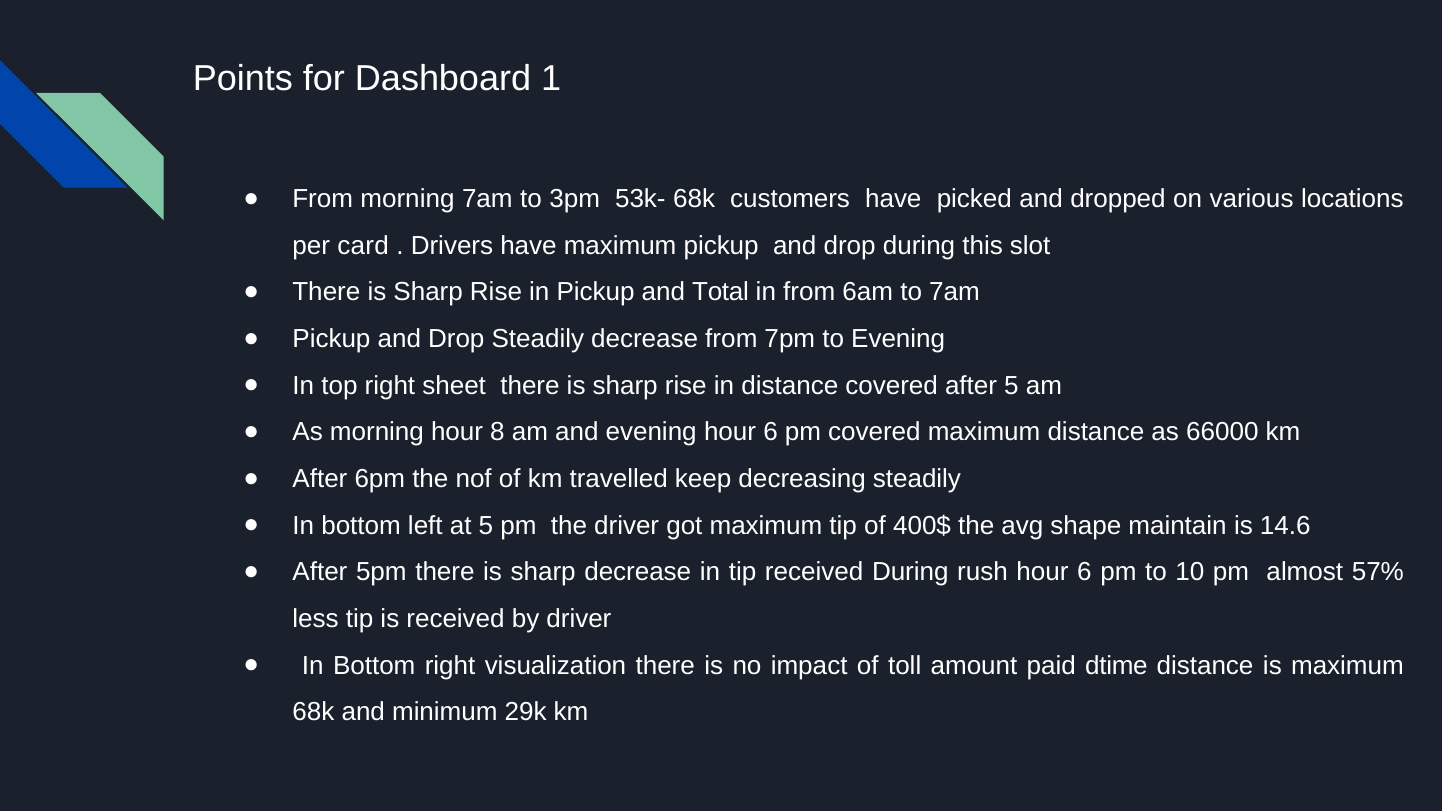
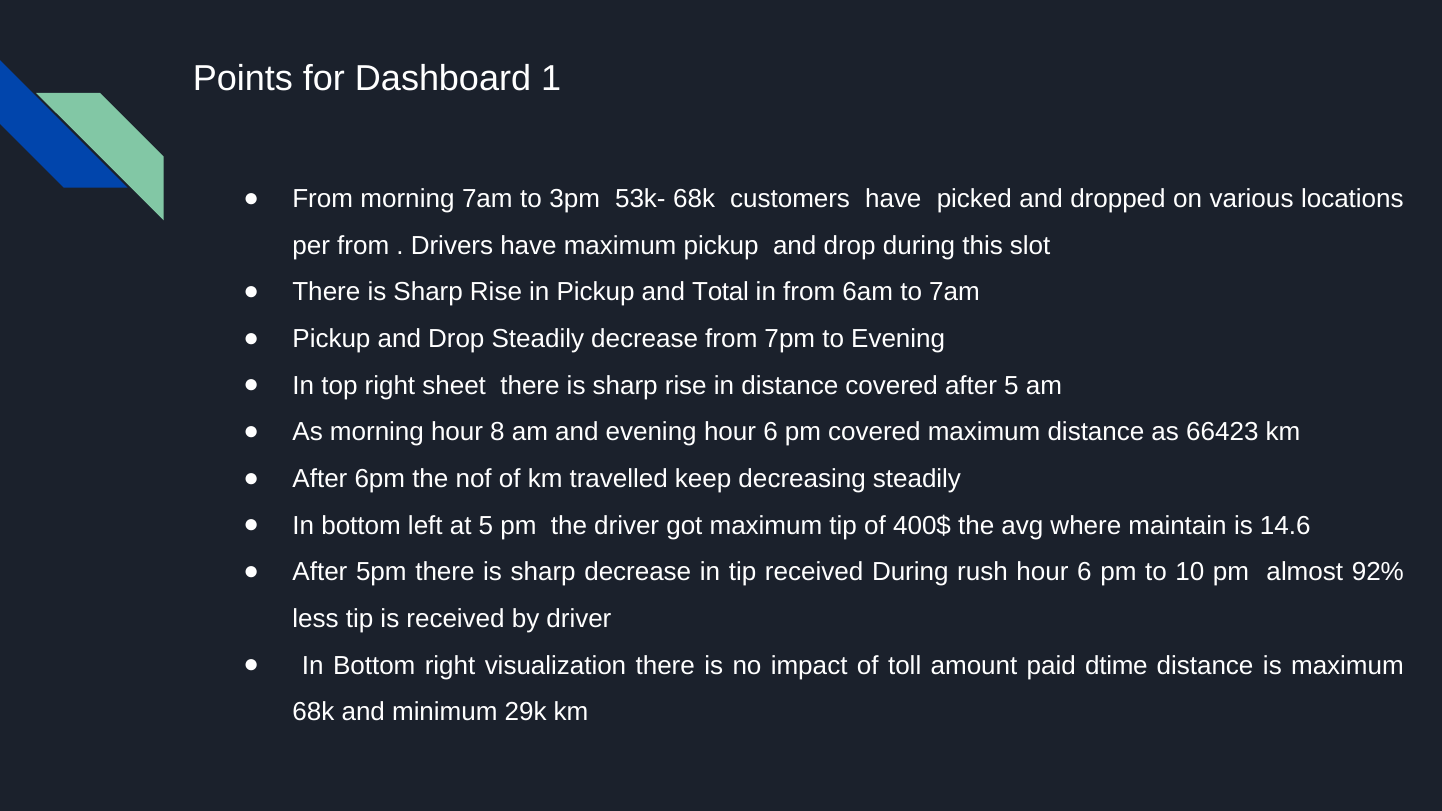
per card: card -> from (363, 246)
66000: 66000 -> 66423 (1222, 432)
shape: shape -> where (1086, 526)
57%: 57% -> 92% (1378, 572)
